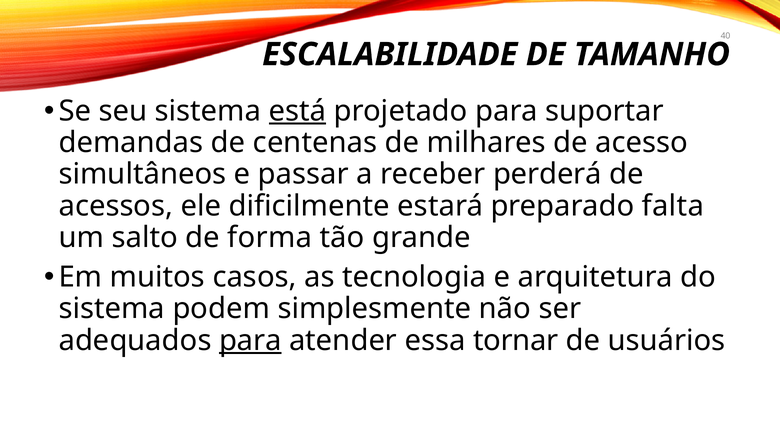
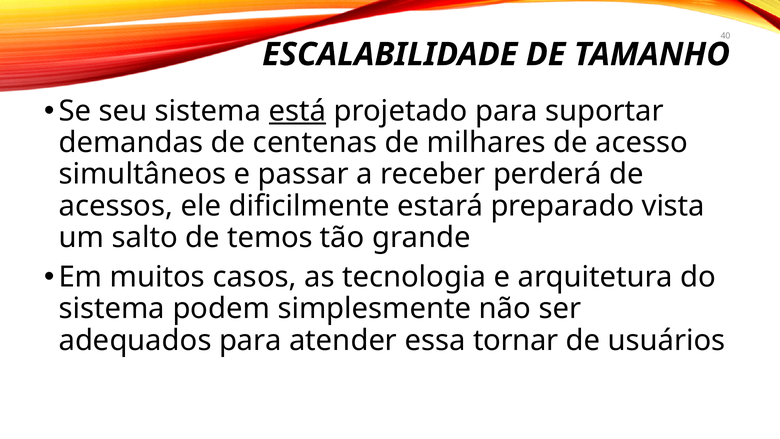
falta: falta -> vista (673, 206)
forma: forma -> temos (270, 237)
para underline: present -> none (250, 340)
